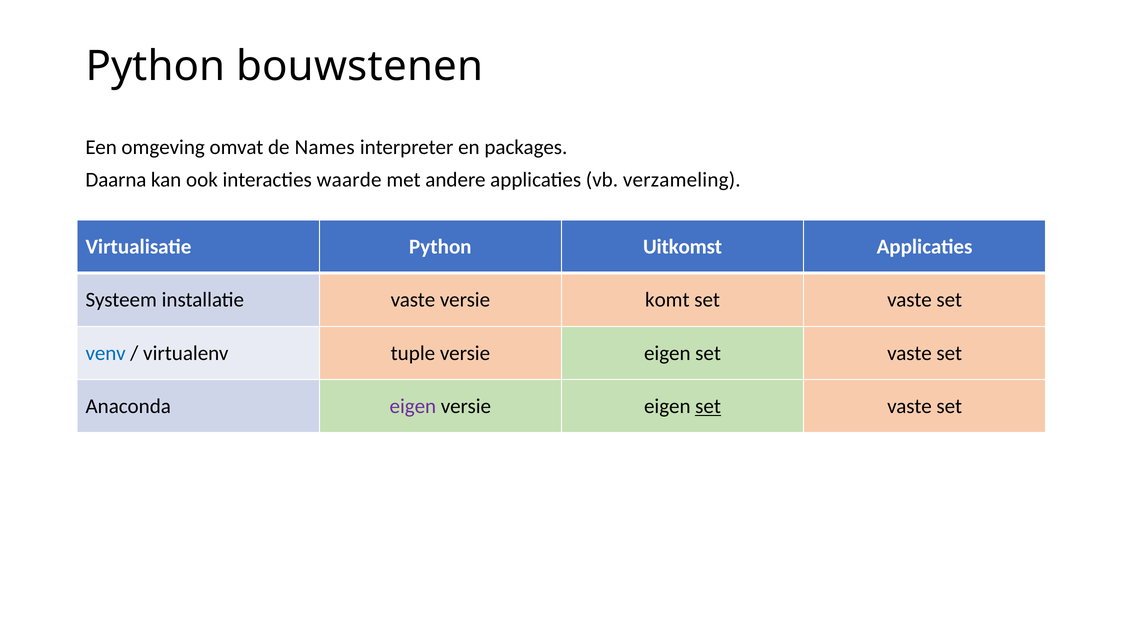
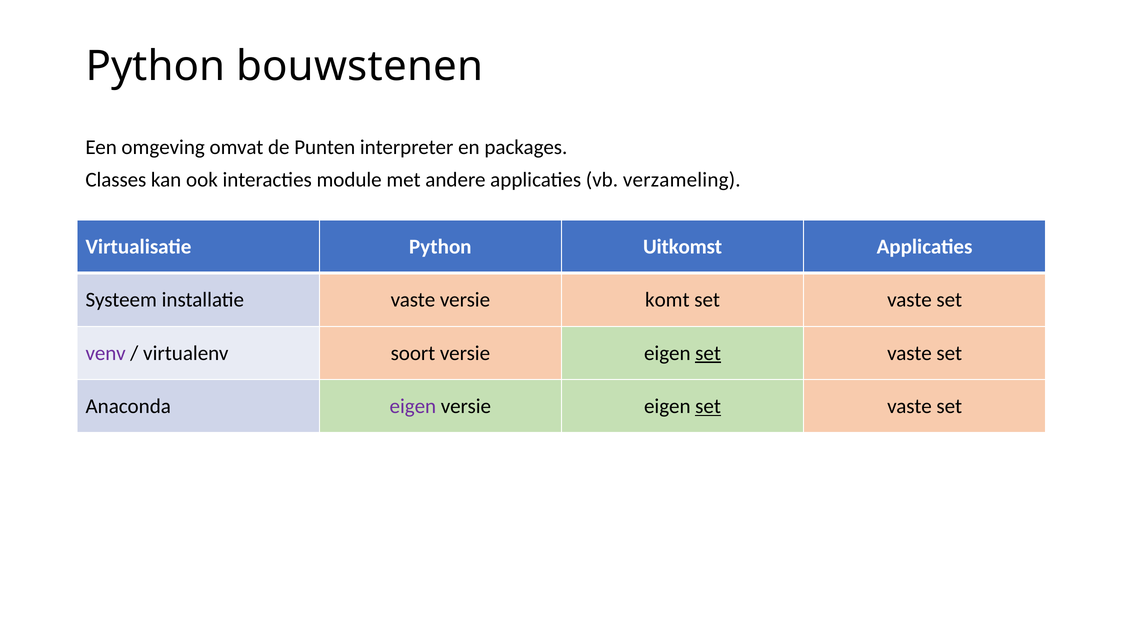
Names: Names -> Punten (325, 147)
Daarna: Daarna -> Classes (116, 180)
waarde: waarde -> module (349, 180)
venv colour: blue -> purple (106, 353)
tuple: tuple -> soort (413, 353)
set underline: none -> present (708, 353)
